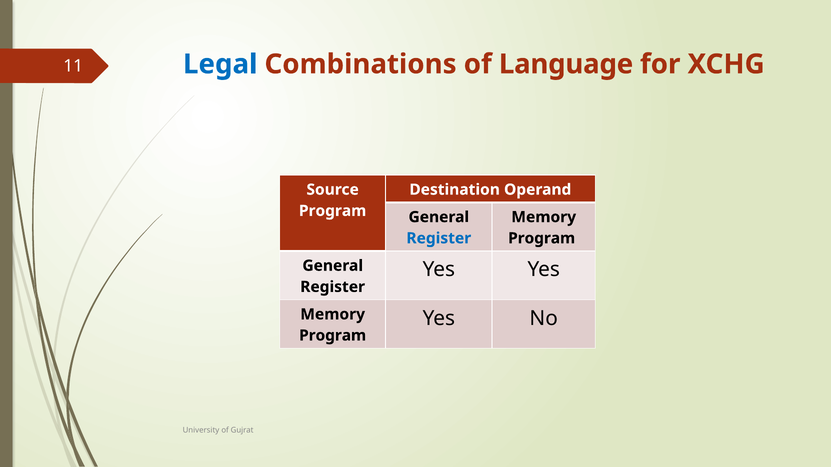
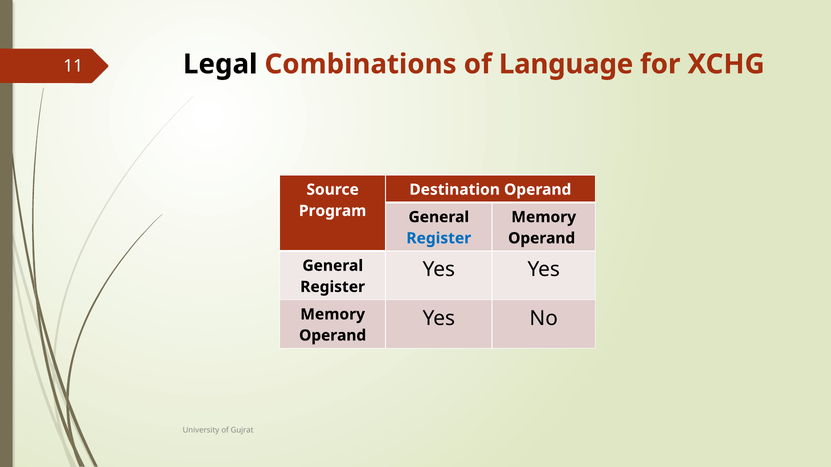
Legal colour: blue -> black (220, 64)
Program: Program -> Operand (542, 238)
Program: Program -> Operand (333, 336)
